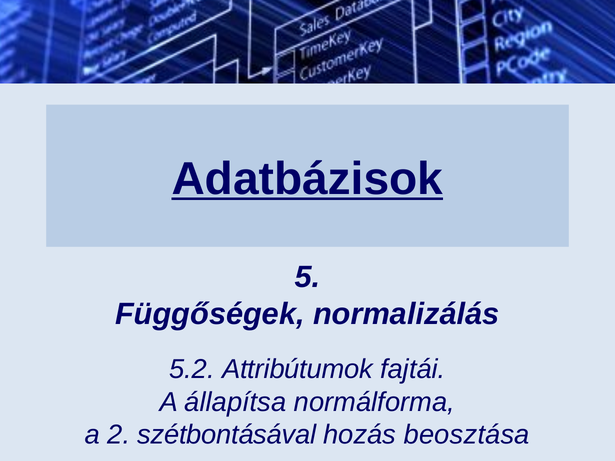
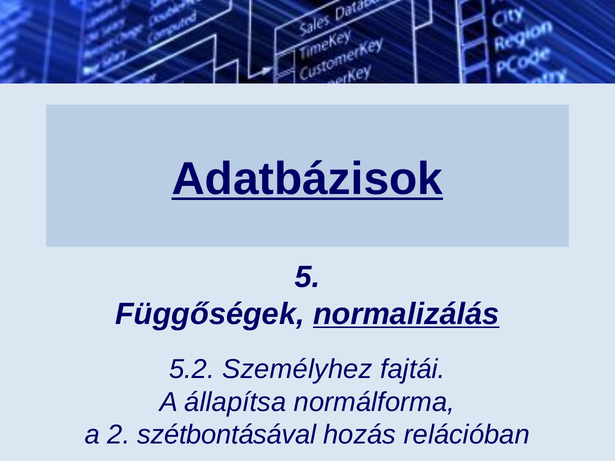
normalizálás underline: none -> present (406, 314)
Attribútumok: Attribútumok -> Személyhez (297, 369)
beosztása: beosztása -> relációban (467, 435)
